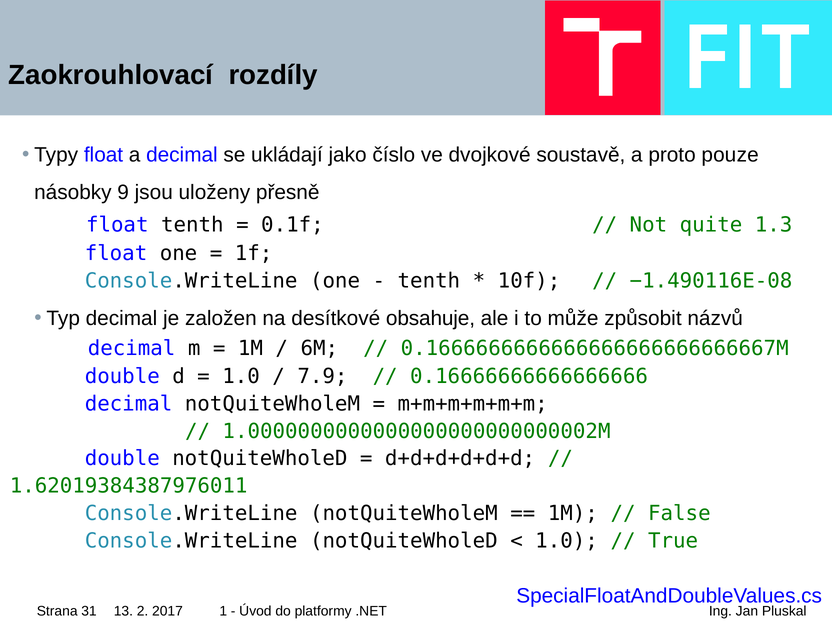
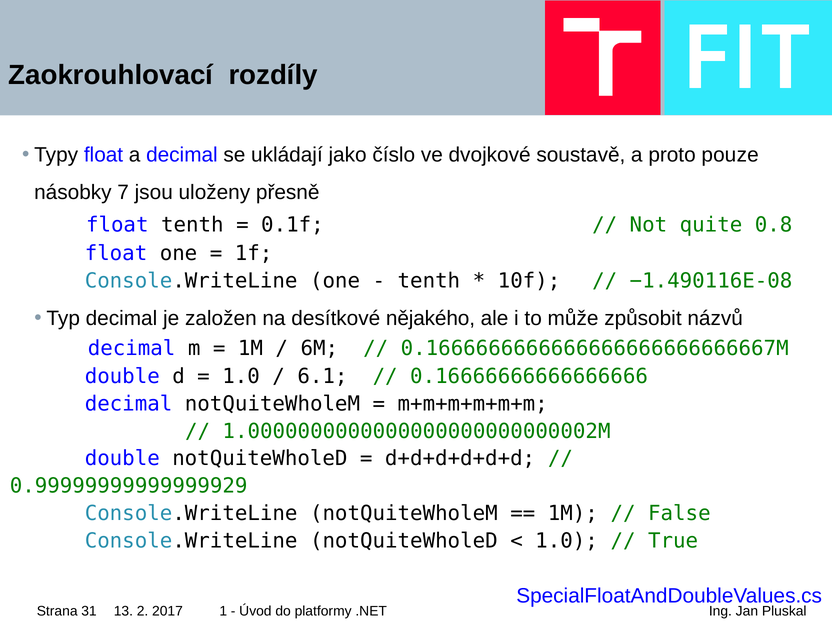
9: 9 -> 7 (123, 192)
1.3: 1.3 -> 0.8 (774, 225)
obsahuje: obsahuje -> nějakého (431, 318)
7.9: 7.9 -> 6.1 (322, 376)
1.62019384387976011: 1.62019384387976011 -> 0.99999999999999929 (129, 486)
